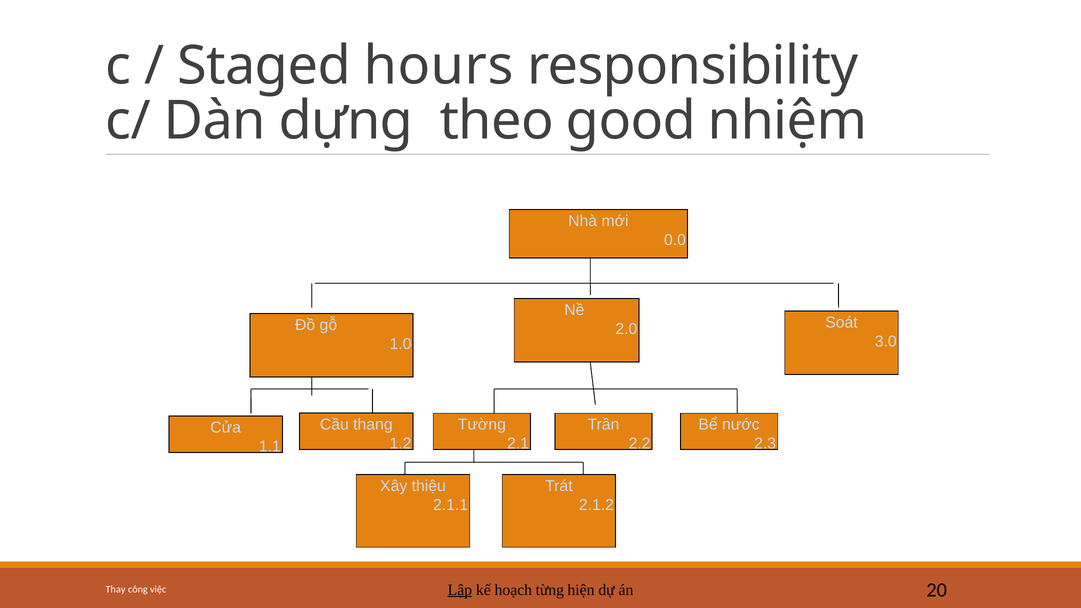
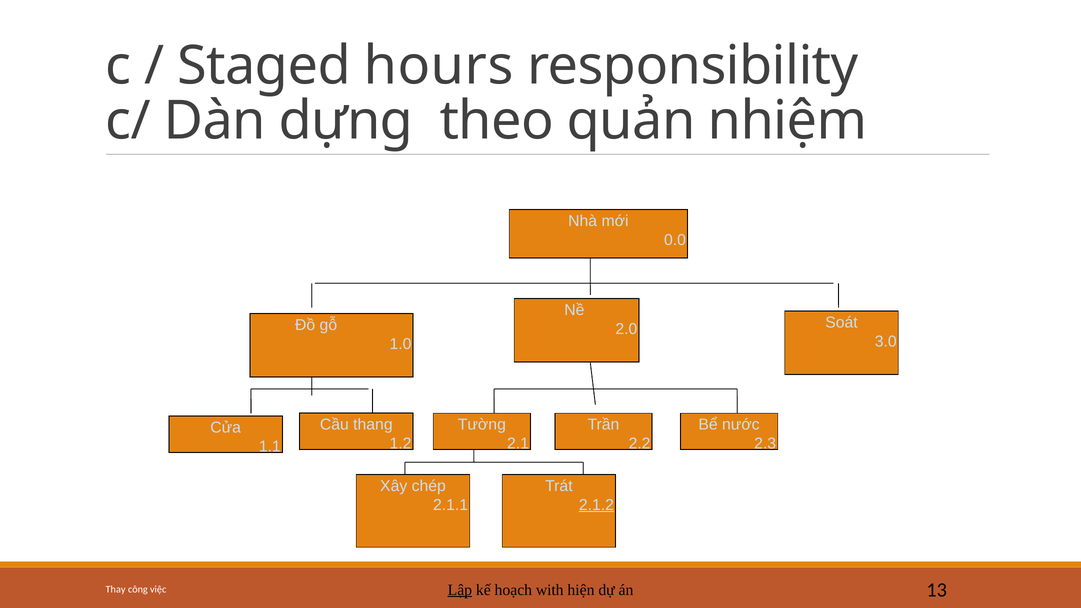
good: good -> quản (631, 121)
thiệu: thiệu -> chép (429, 486)
2.1.2 underline: none -> present (596, 505)
từng: từng -> with (550, 590)
20: 20 -> 13 (937, 590)
